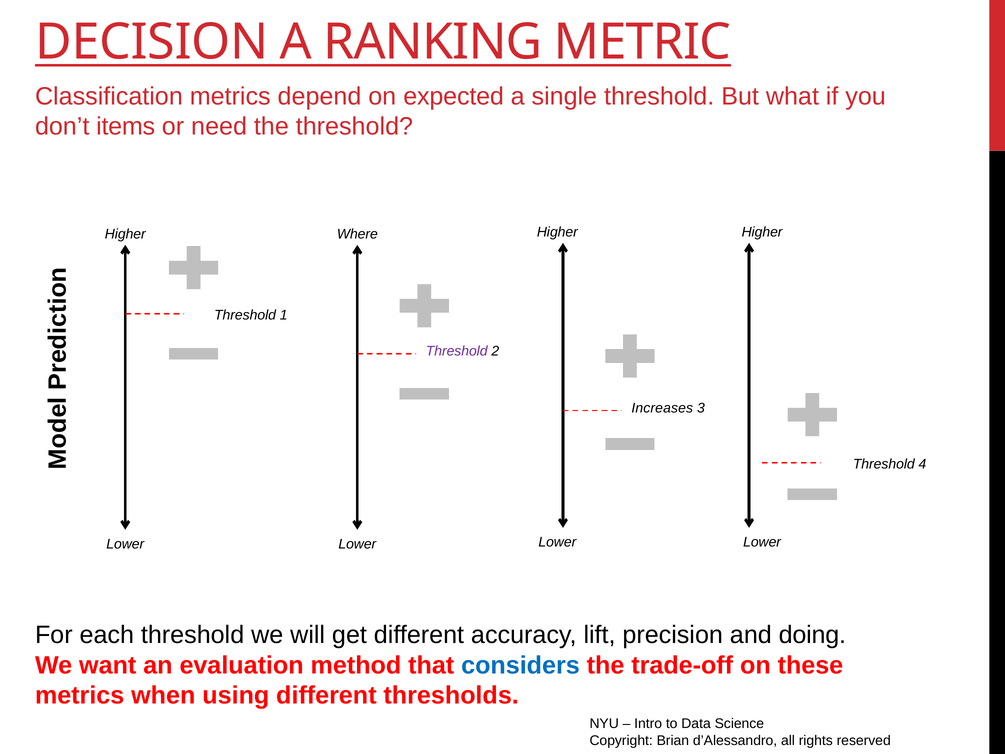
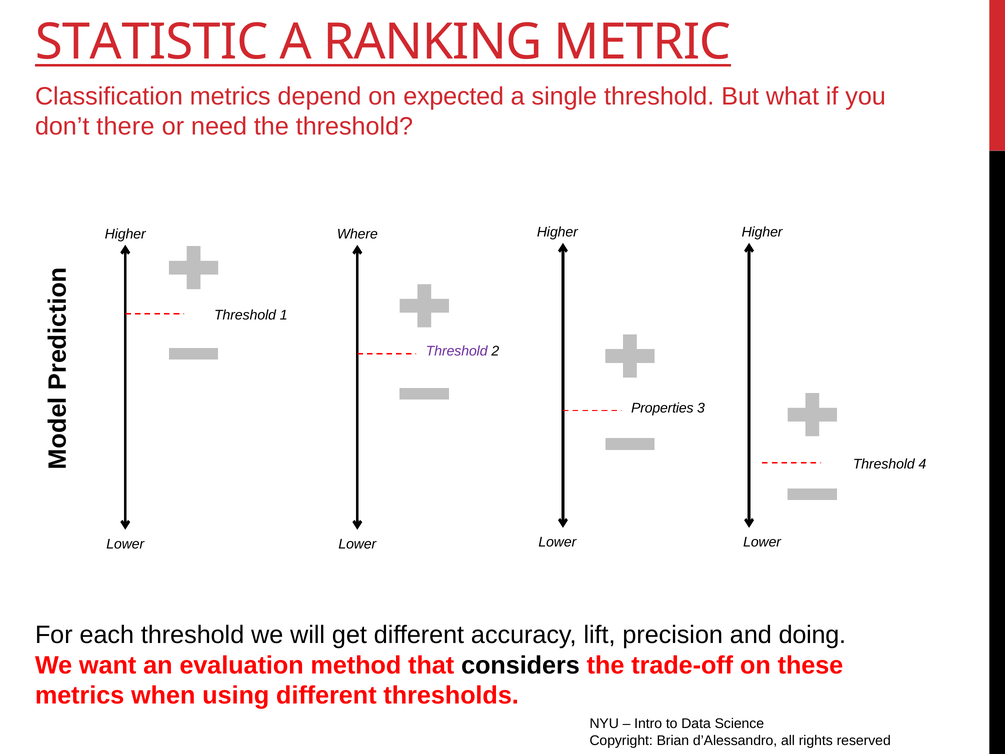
DECISION: DECISION -> STATISTIC (152, 42)
items: items -> there (125, 126)
Increases: Increases -> Properties (662, 408)
considers colour: blue -> black (520, 665)
